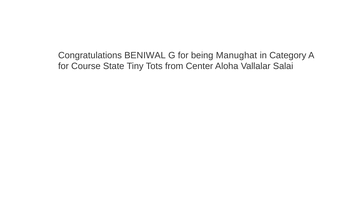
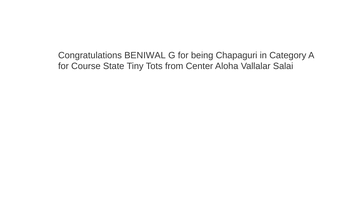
Manughat: Manughat -> Chapaguri (237, 55)
